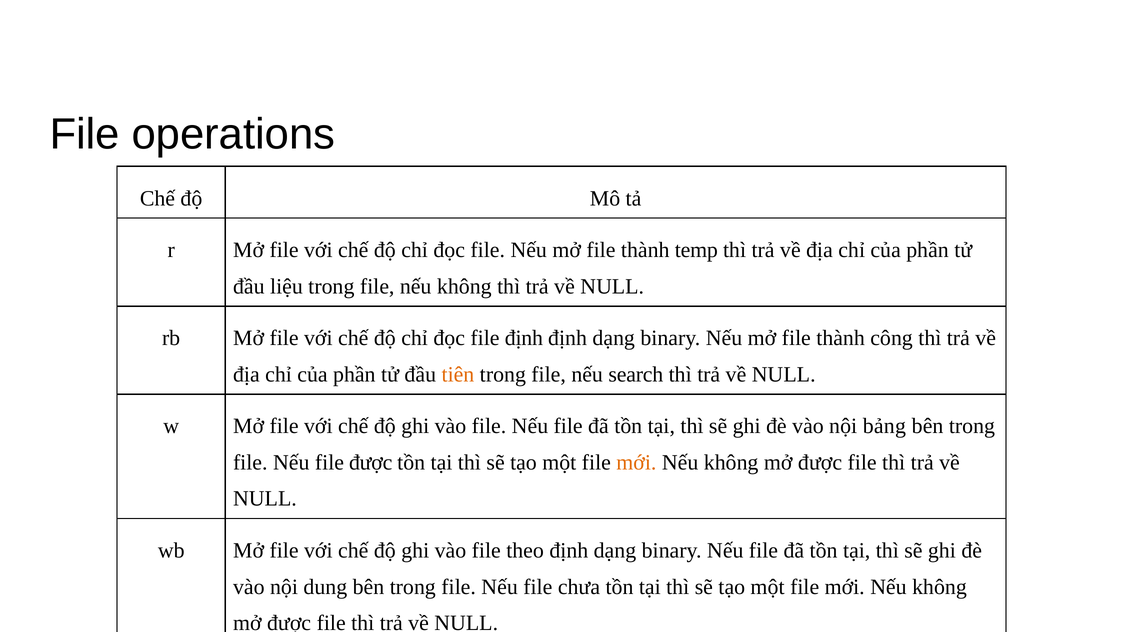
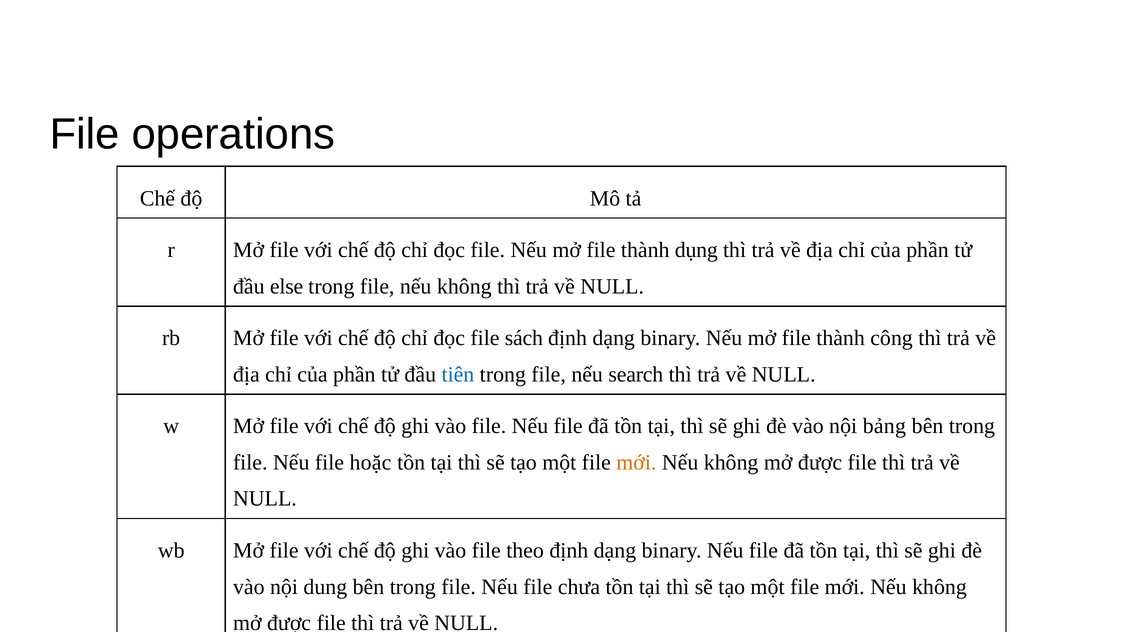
temp: temp -> dụng (696, 250)
liệu: liệu -> else (287, 286)
file định: định -> sách (524, 338)
tiên colour: orange -> blue (458, 374)
file được: được -> hoặc (370, 462)
